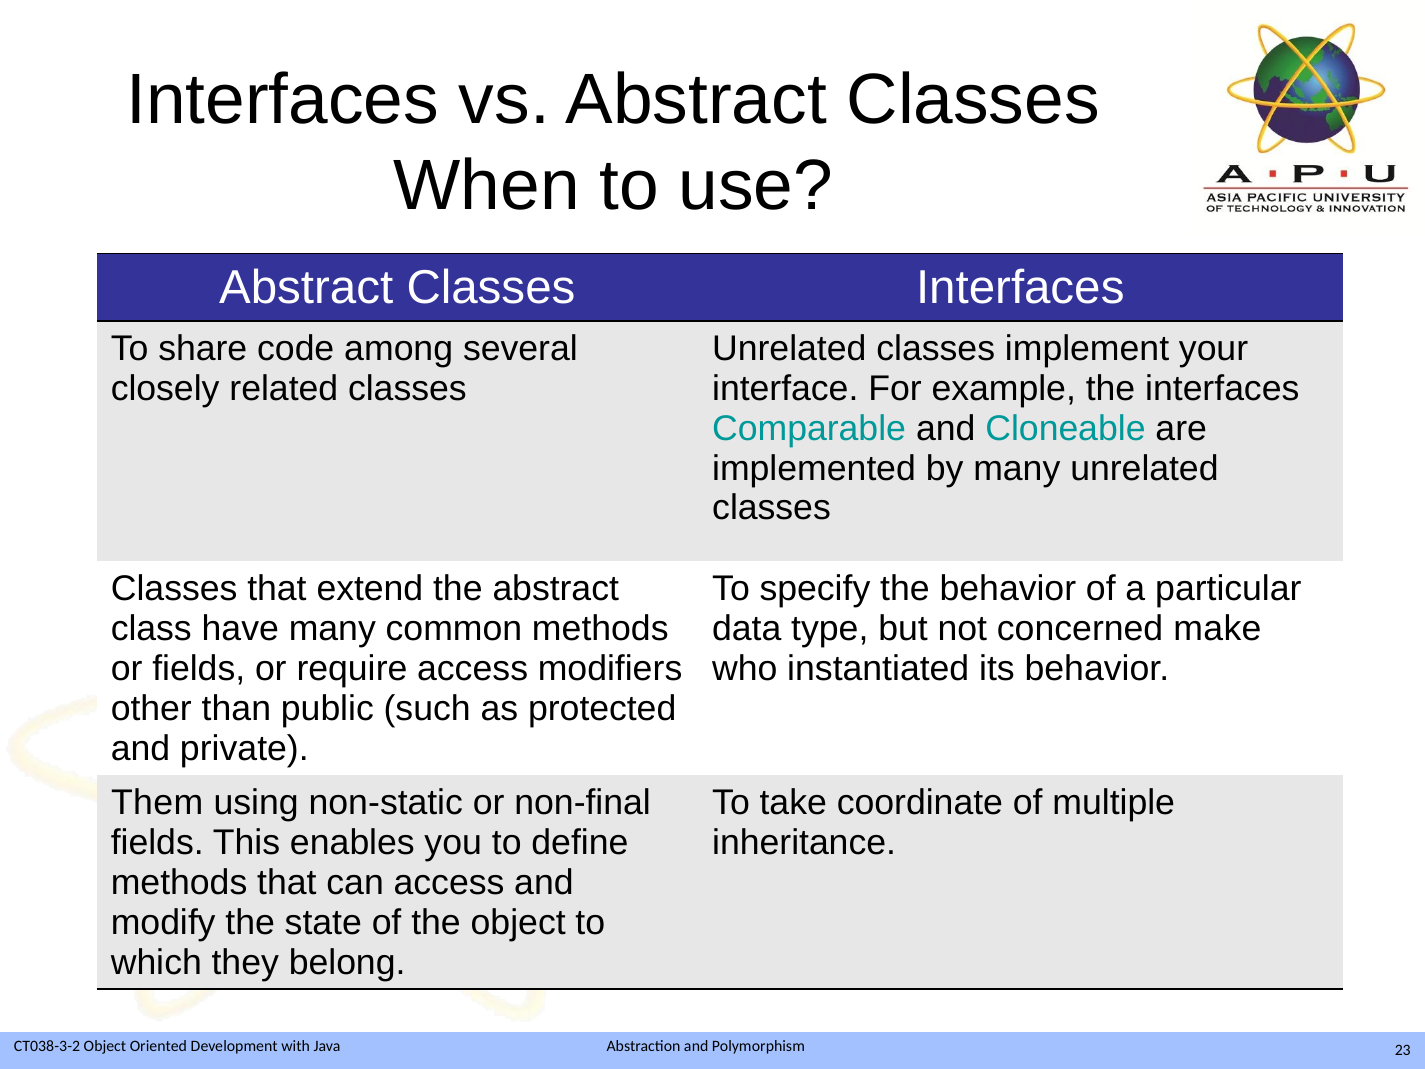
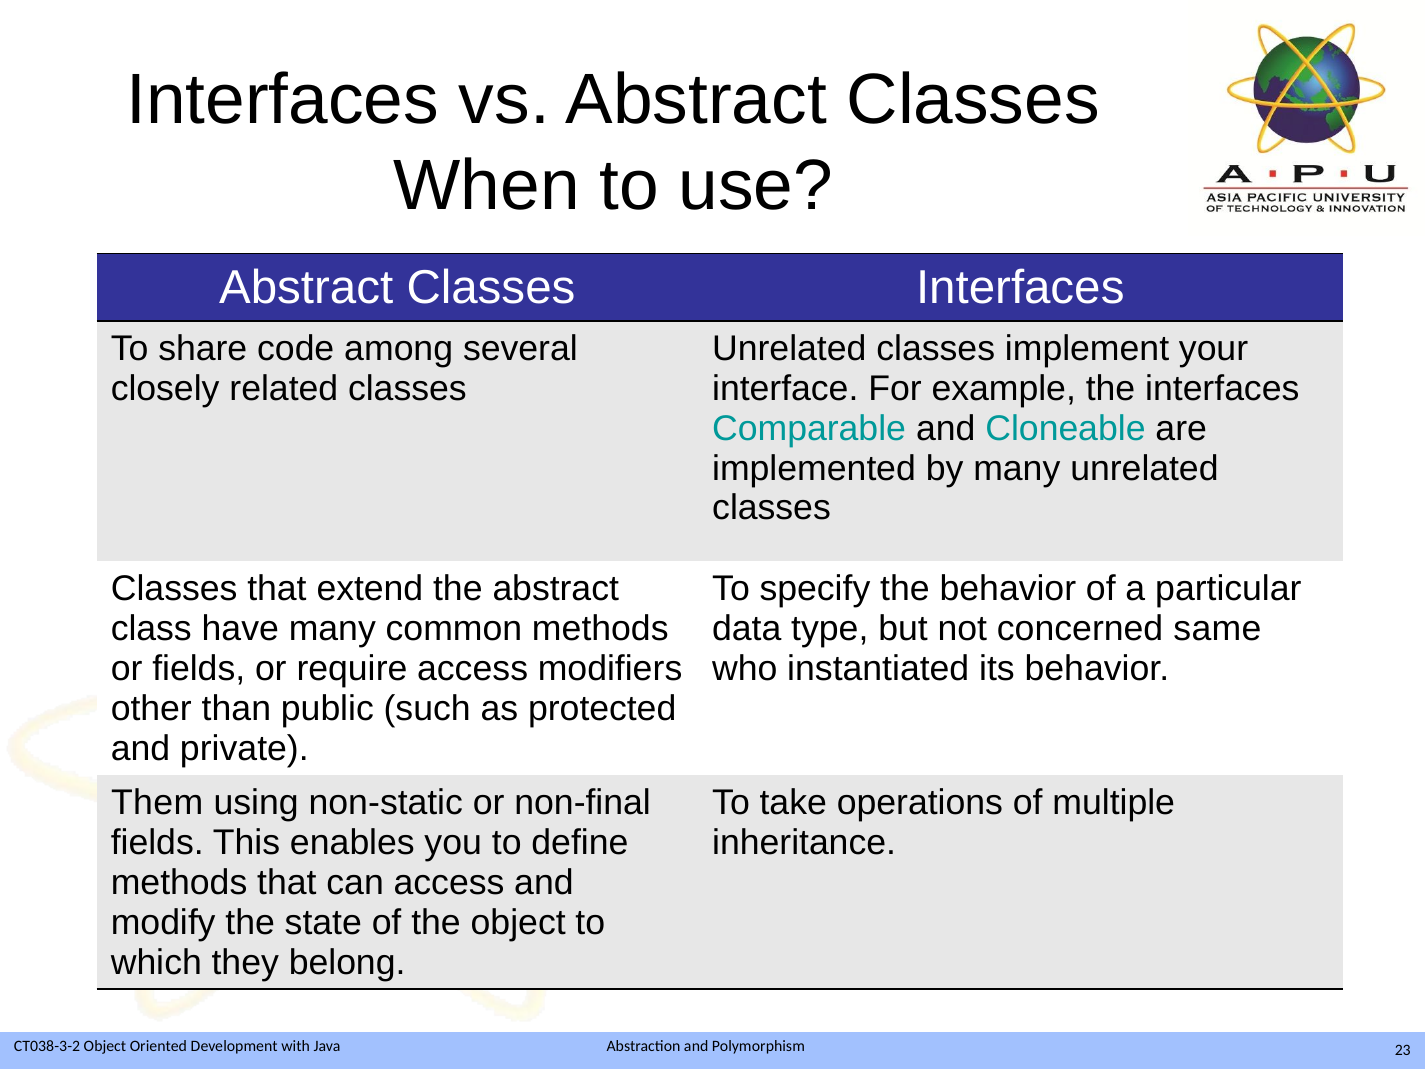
make: make -> same (1217, 629)
coordinate: coordinate -> operations (920, 803)
